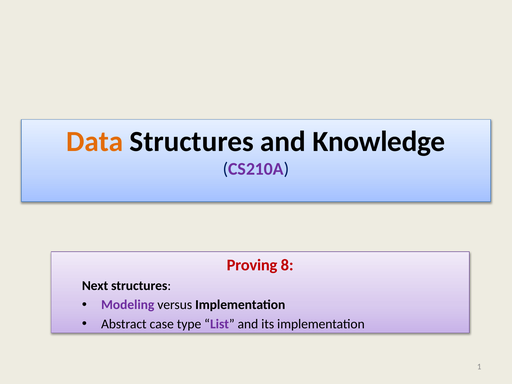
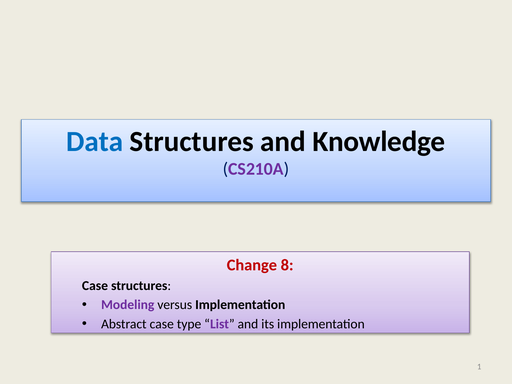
Data colour: orange -> blue (95, 142)
Proving: Proving -> Change (252, 265)
Next: Next -> Case (95, 286)
